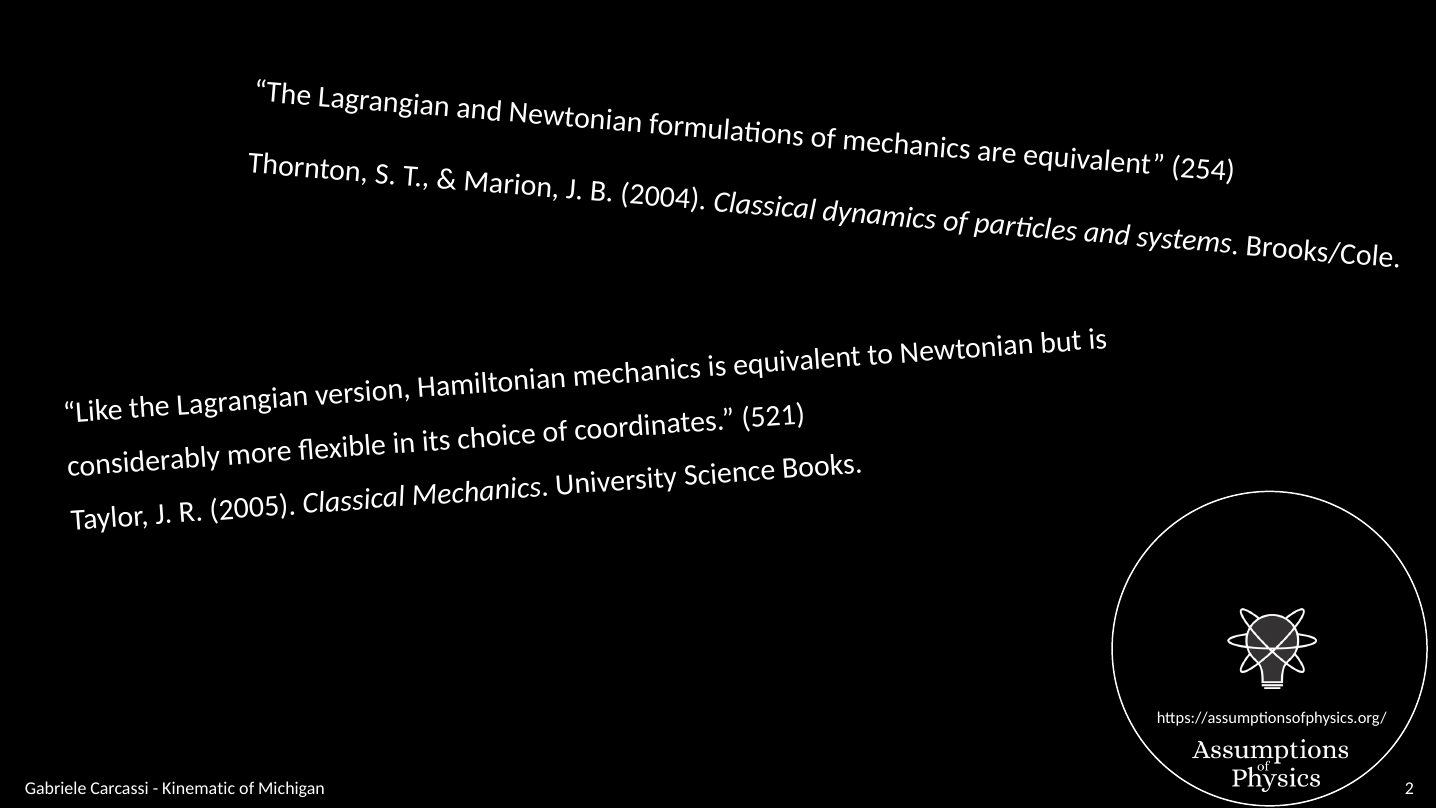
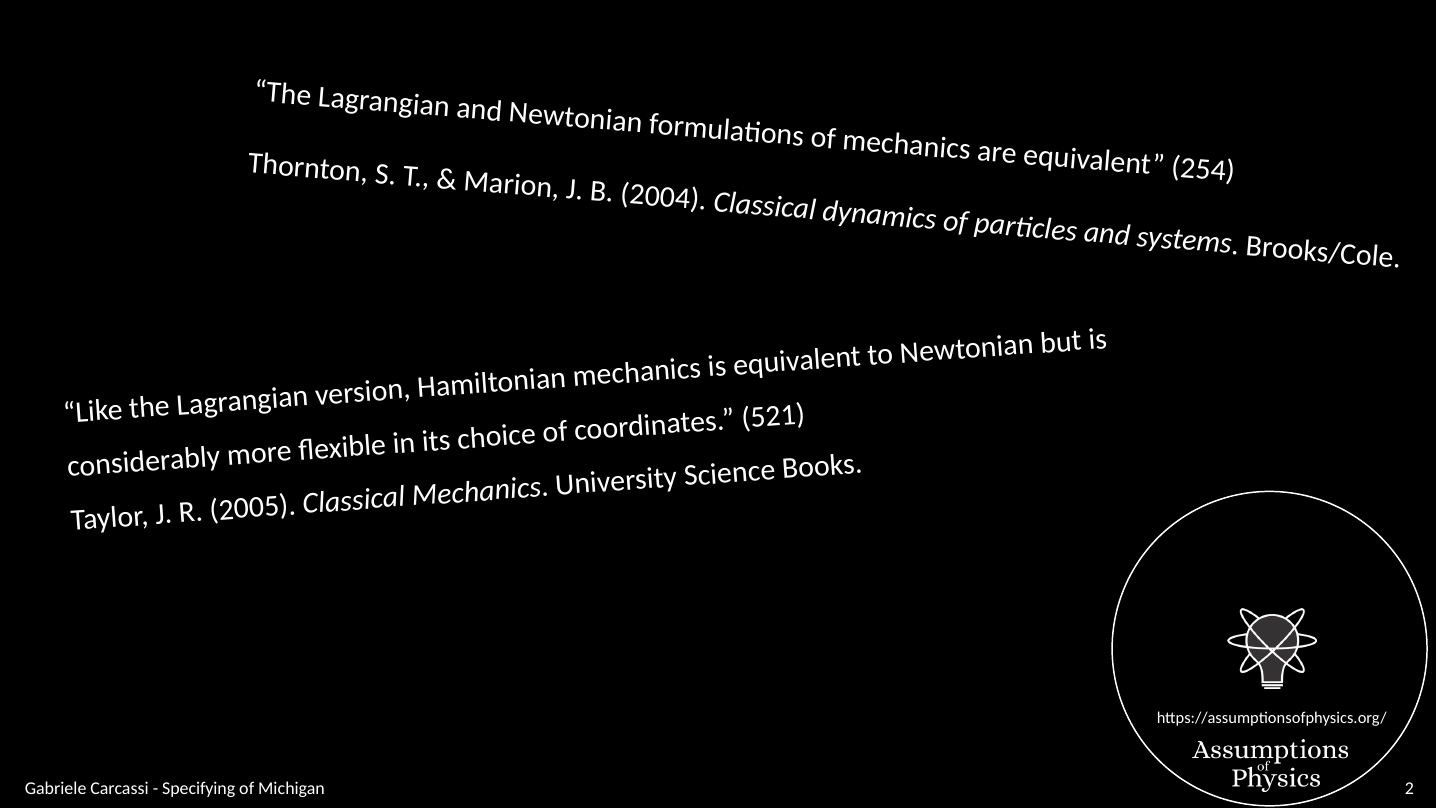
Kinematic: Kinematic -> Specifying (199, 788)
